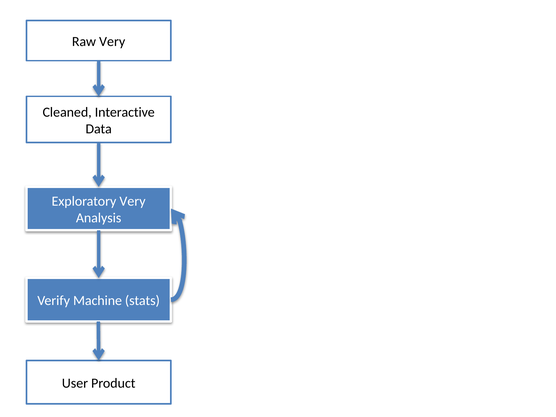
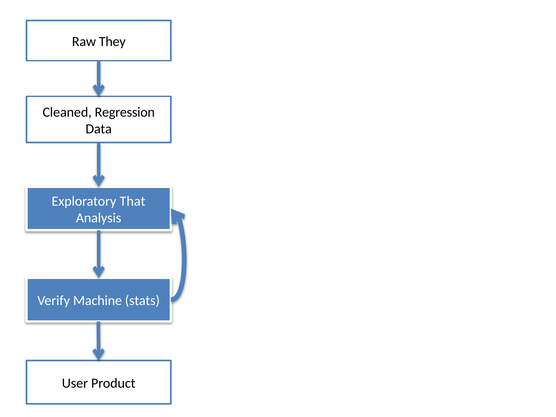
Raw Very: Very -> They (112, 42)
Interactive: Interactive -> Regression (125, 112)
Exploratory Very: Very -> That (132, 201)
